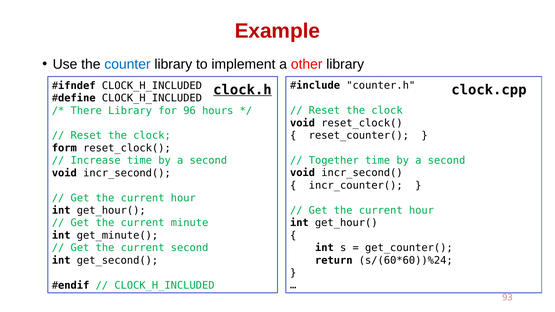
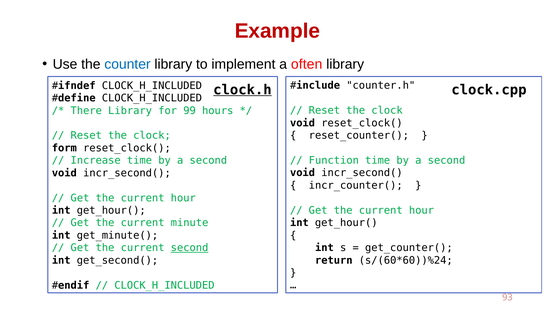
other: other -> often (307, 64)
96: 96 -> 99 (190, 111)
Together: Together -> Function (334, 161)
second underline: none -> present (190, 248)
